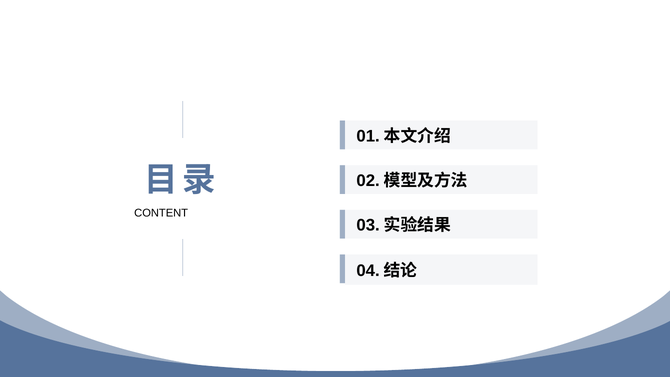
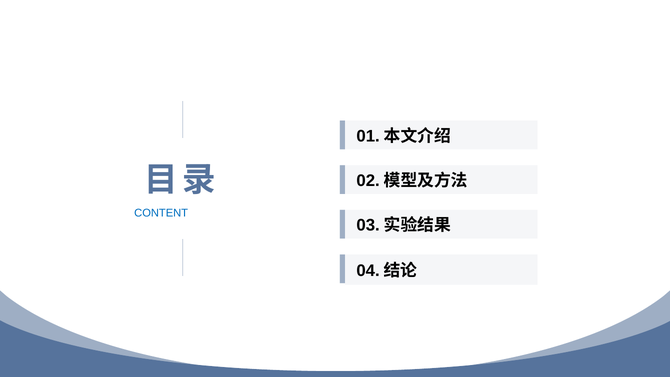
CONTENT colour: black -> blue (161, 213)
